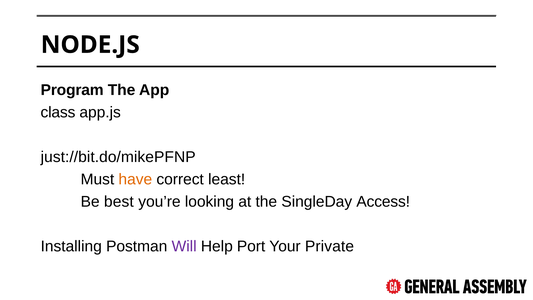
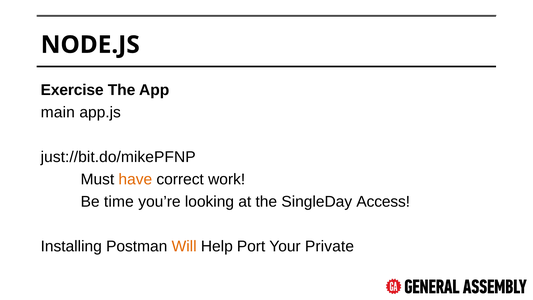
Program: Program -> Exercise (72, 90)
class: class -> main (58, 112)
least: least -> work (227, 179)
best: best -> time (119, 202)
Will colour: purple -> orange (184, 246)
